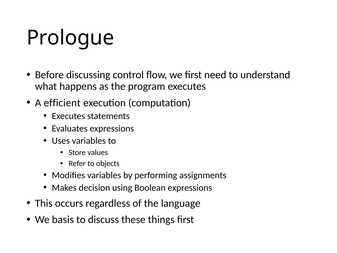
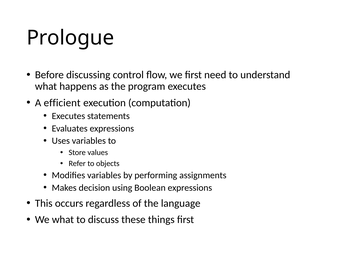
We basis: basis -> what (63, 219)
